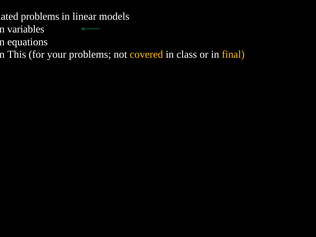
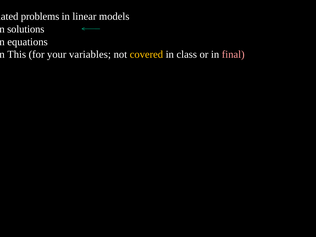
variables: variables -> solutions (26, 29)
your problems: problems -> variables (90, 54)
final colour: yellow -> pink (233, 54)
